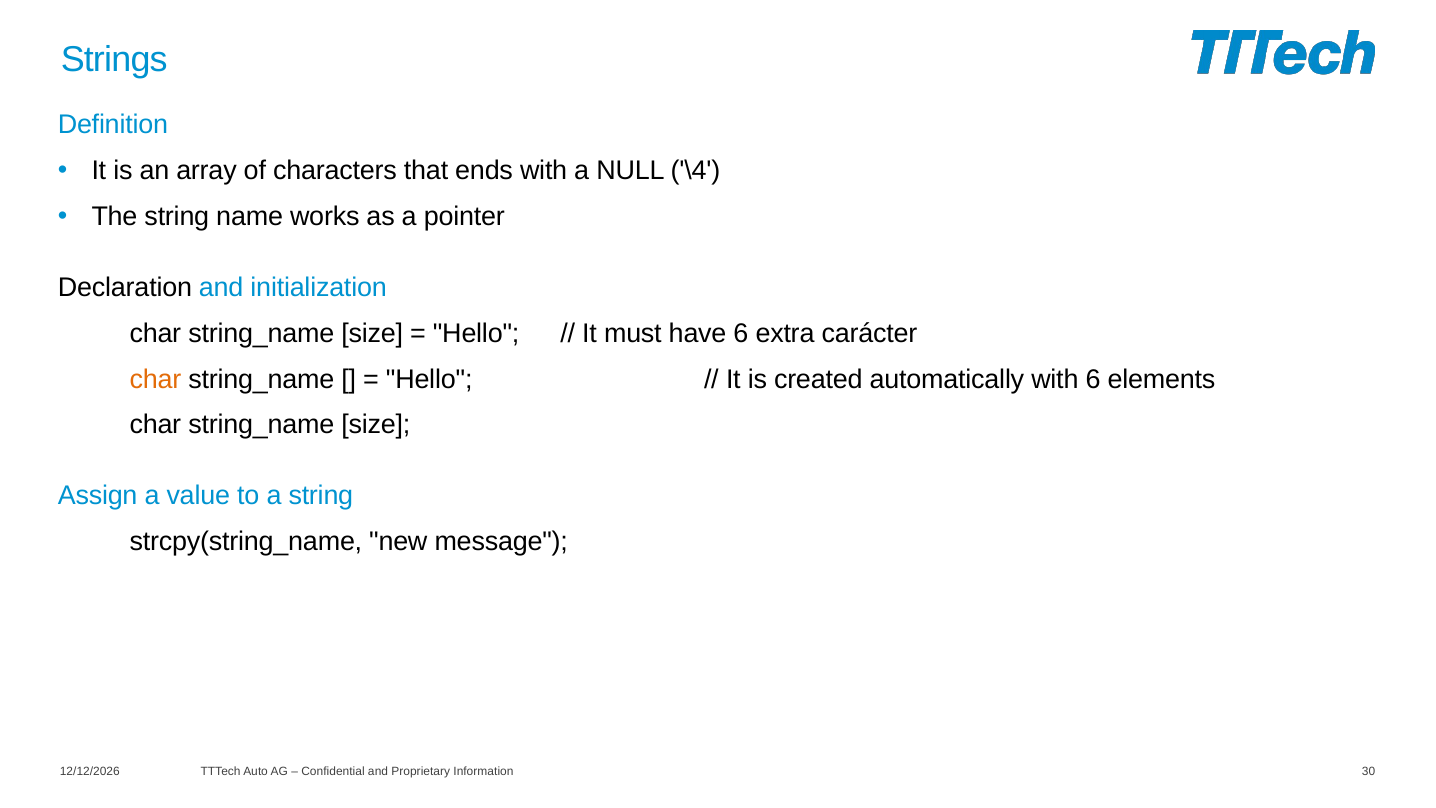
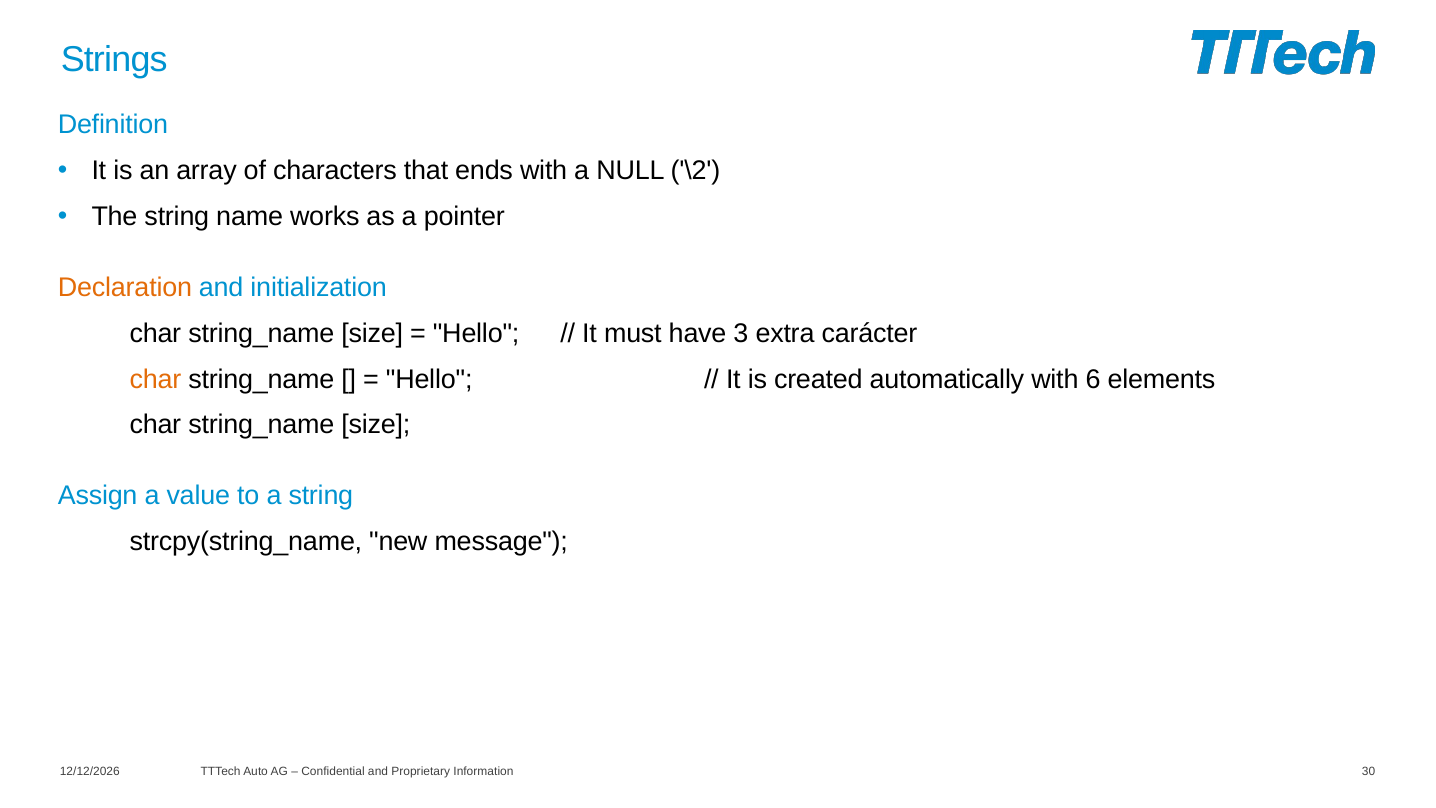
\4: \4 -> \2 (695, 171)
Declaration colour: black -> orange (125, 288)
have 6: 6 -> 3 (741, 333)
